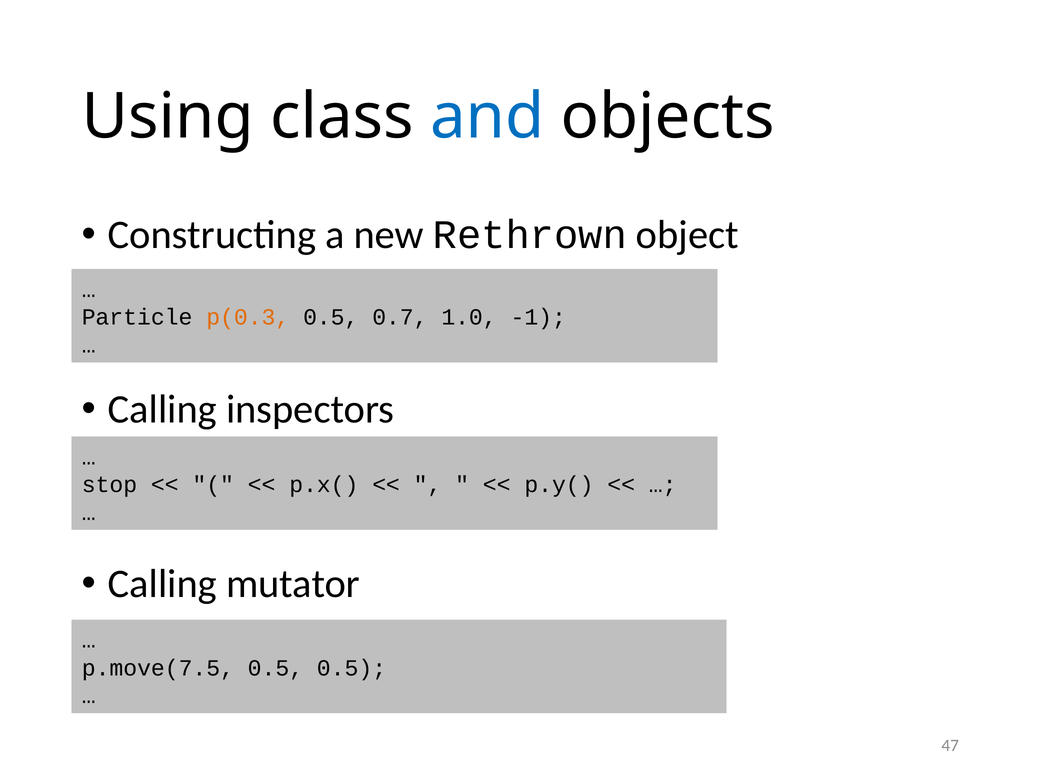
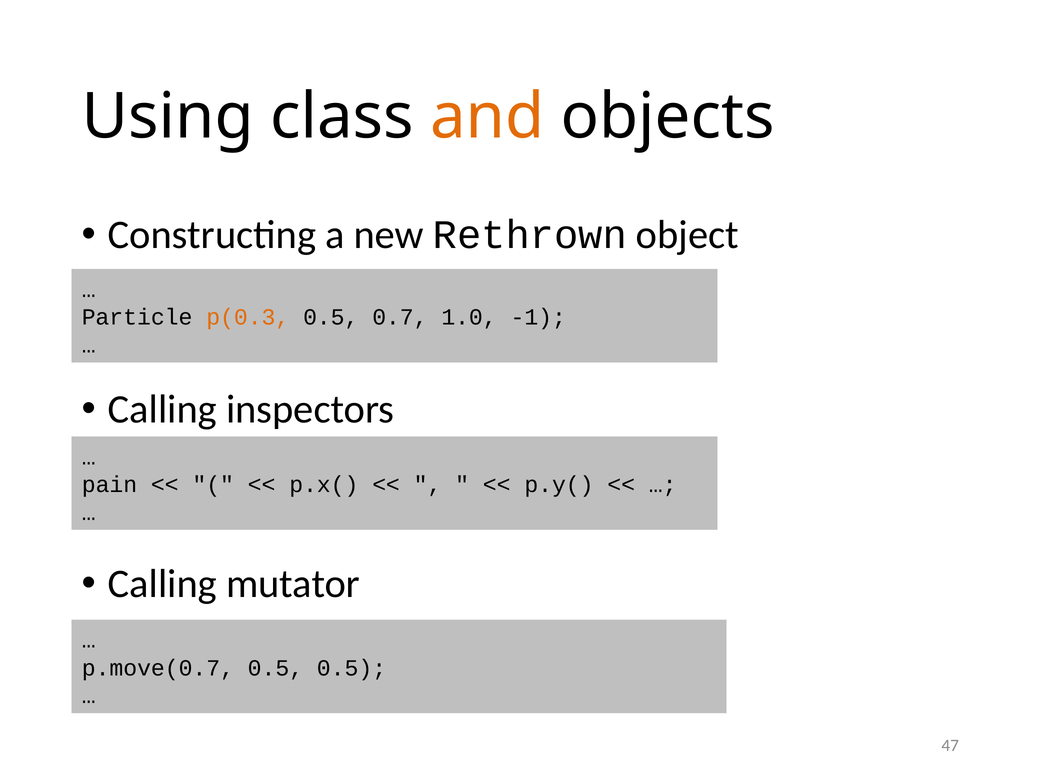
and colour: blue -> orange (487, 117)
stop: stop -> pain (109, 485)
p.move(7.5: p.move(7.5 -> p.move(0.7 (158, 668)
